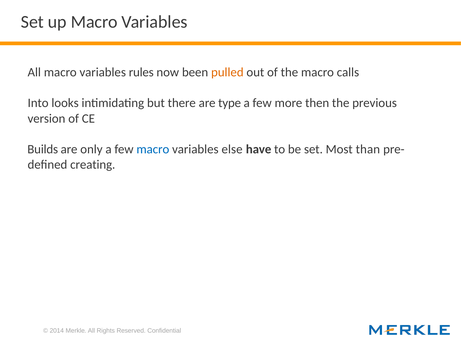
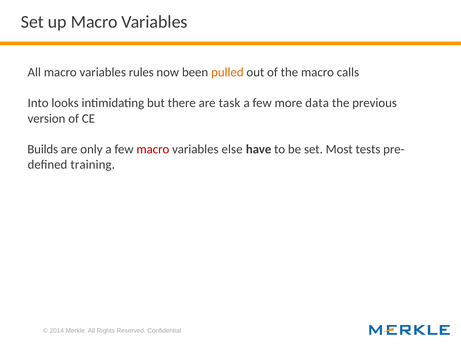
type: type -> task (229, 103)
then: then -> data (317, 103)
macro colour: blue -> red (153, 149)
than: than -> tests (368, 149)
creating: creating -> training (93, 164)
